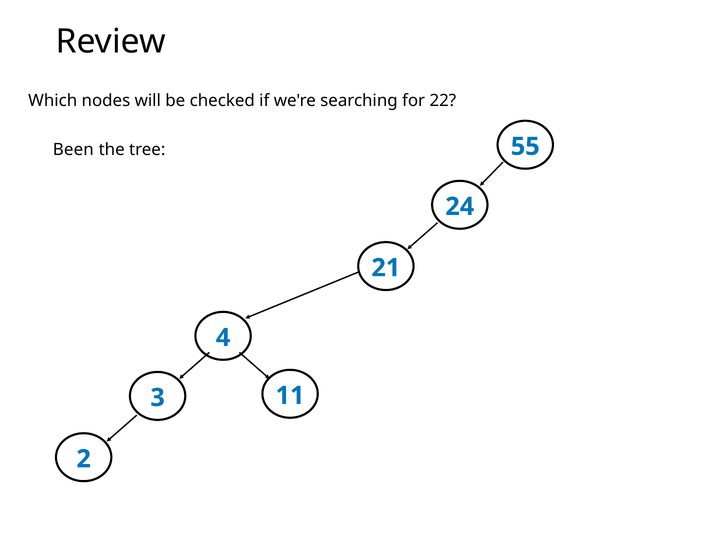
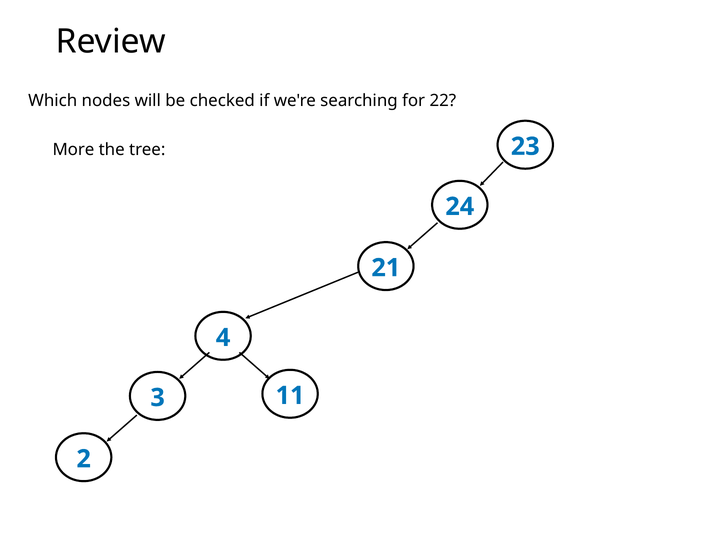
Been: Been -> More (73, 150)
55: 55 -> 23 (525, 146)
